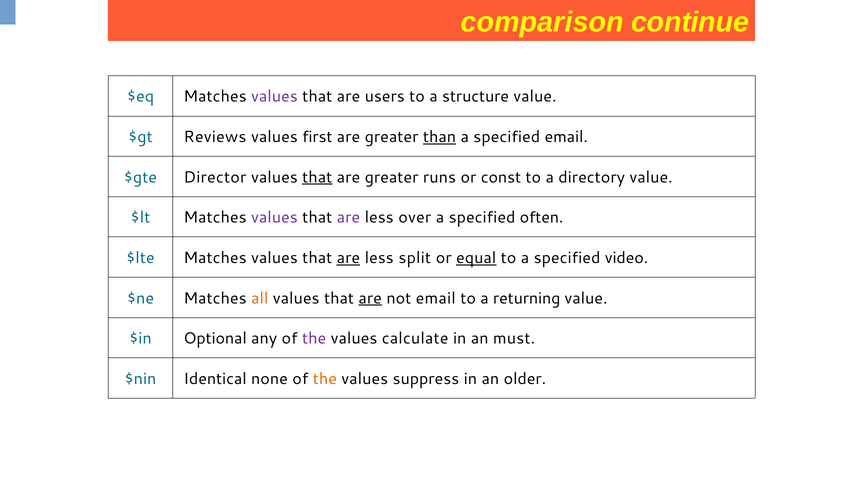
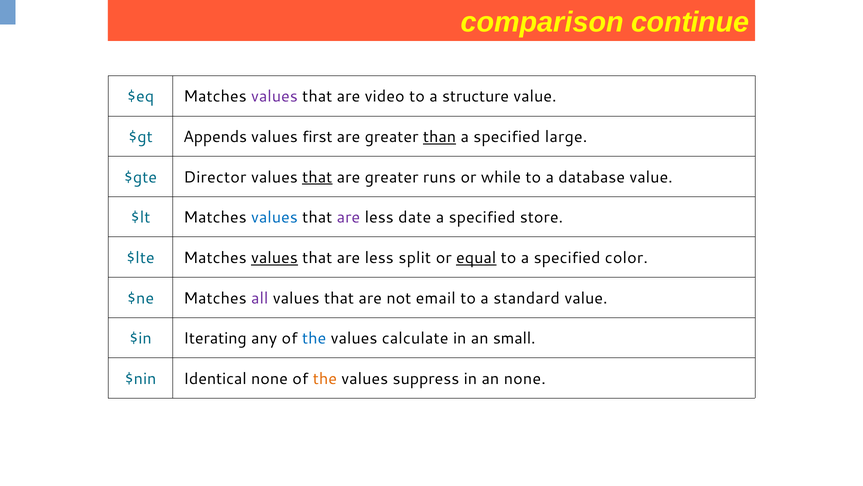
users: users -> video (385, 97)
Reviews: Reviews -> Appends (215, 137)
specified email: email -> large (566, 137)
const: const -> while (501, 177)
directory: directory -> database (592, 177)
values colour: purple -> blue (274, 217)
over: over -> date (415, 217)
often: often -> store (541, 217)
values underline: none -> present (274, 258)
are underline: present -> none (348, 258)
video: video -> color (626, 258)
all colour: orange -> purple (260, 298)
are underline: present -> none (370, 298)
returning: returning -> standard (527, 298)
Optional: Optional -> Iterating (215, 338)
the colour: purple -> blue (314, 338)
must: must -> small (514, 338)
an older: older -> none (525, 378)
